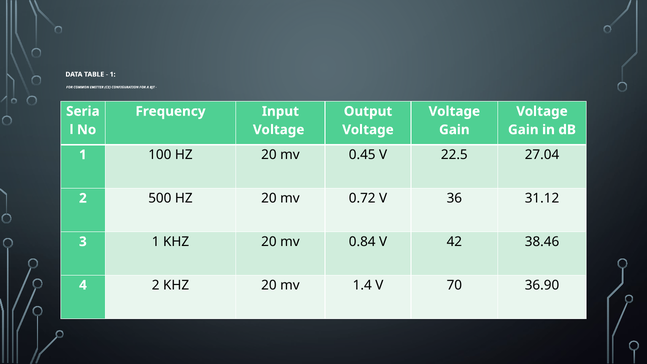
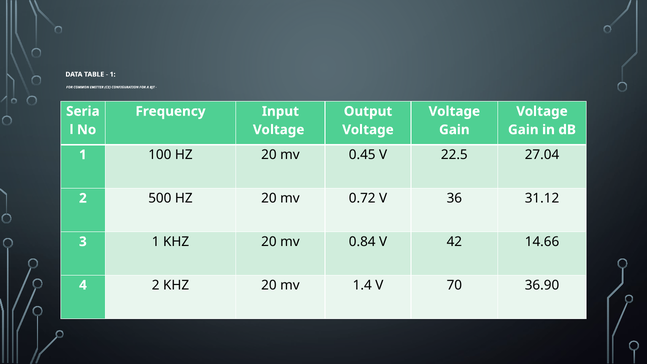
38.46: 38.46 -> 14.66 (542, 242)
